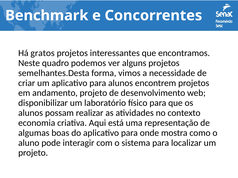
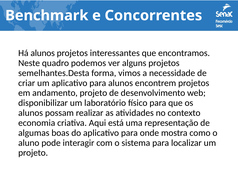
Há gratos: gratos -> alunos (43, 53)
